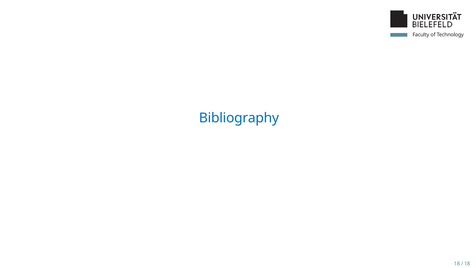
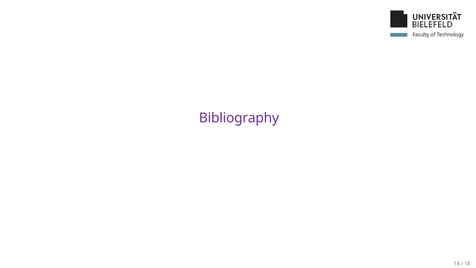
Bibliography colour: blue -> purple (239, 118)
